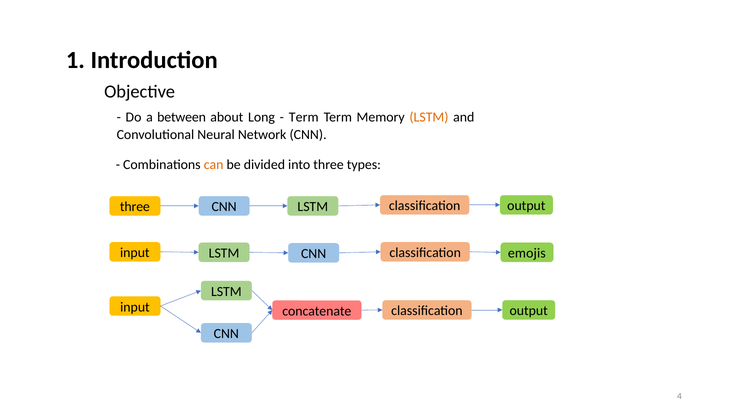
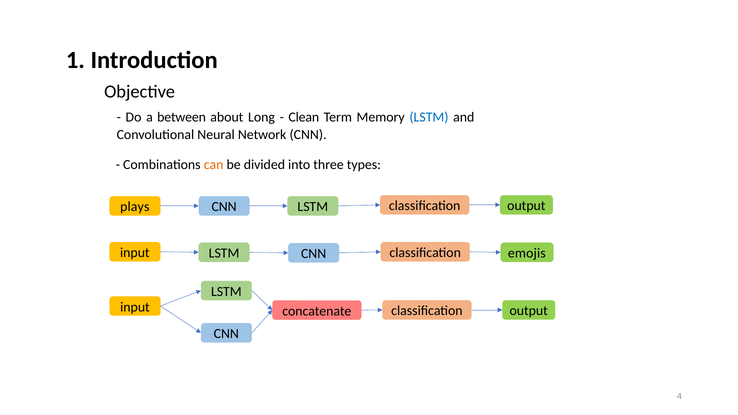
Term: Term -> Clean (304, 117)
LSTM colour: orange -> blue (429, 117)
three: three -> plays (135, 207)
